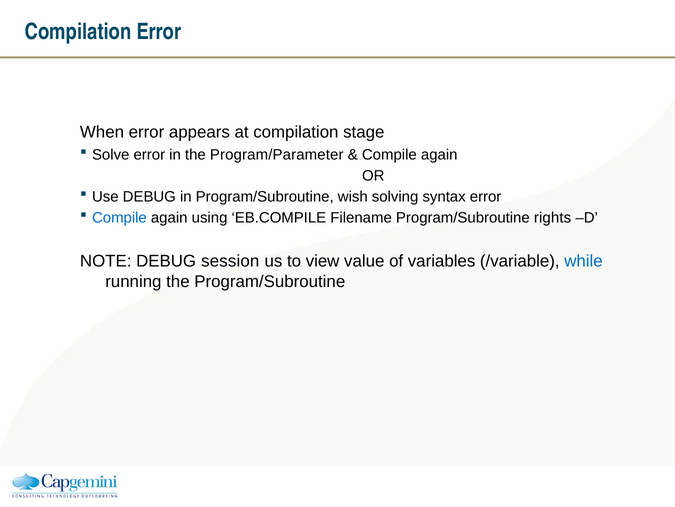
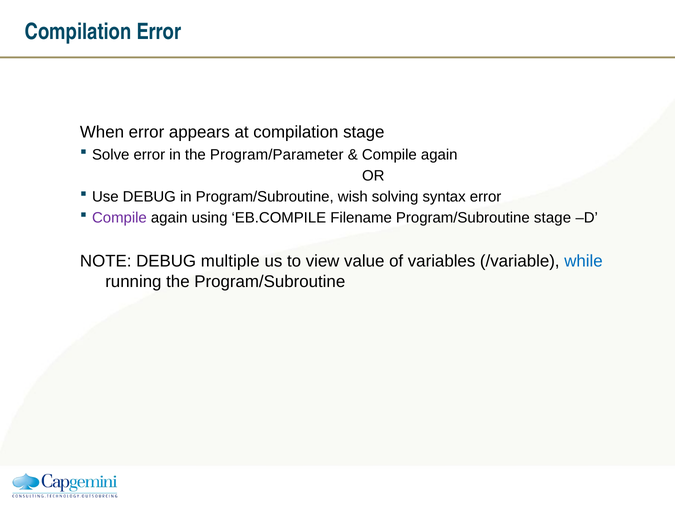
Compile colour: blue -> purple (119, 218)
Program/Subroutine rights: rights -> stage (553, 218)
session: session -> multiple (230, 261)
